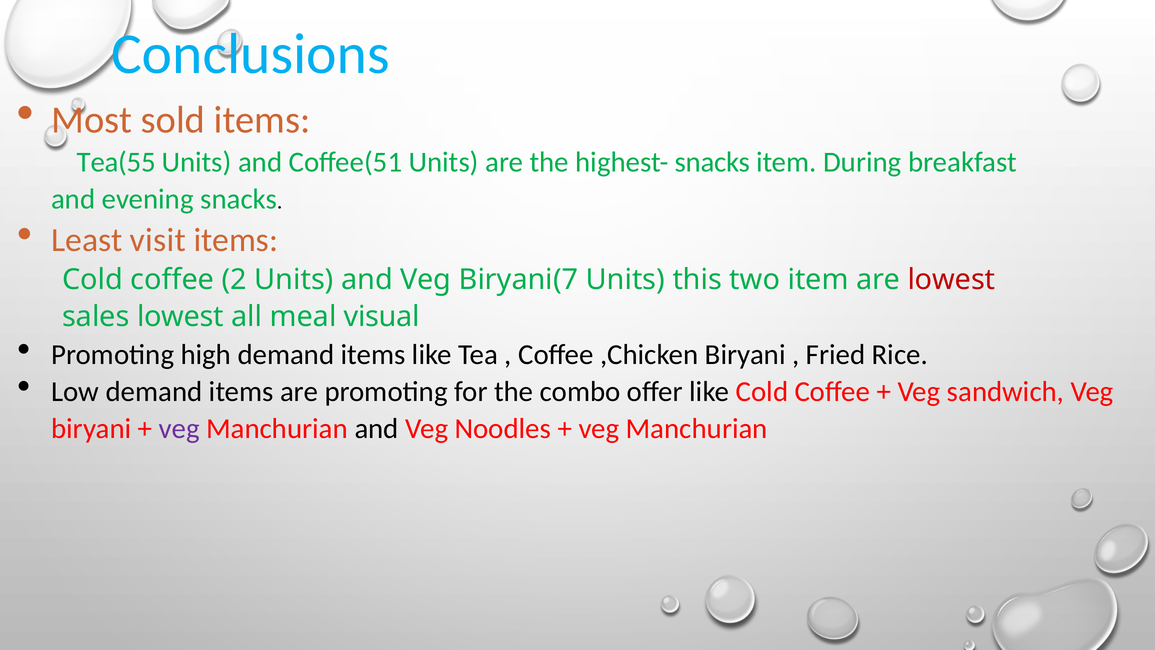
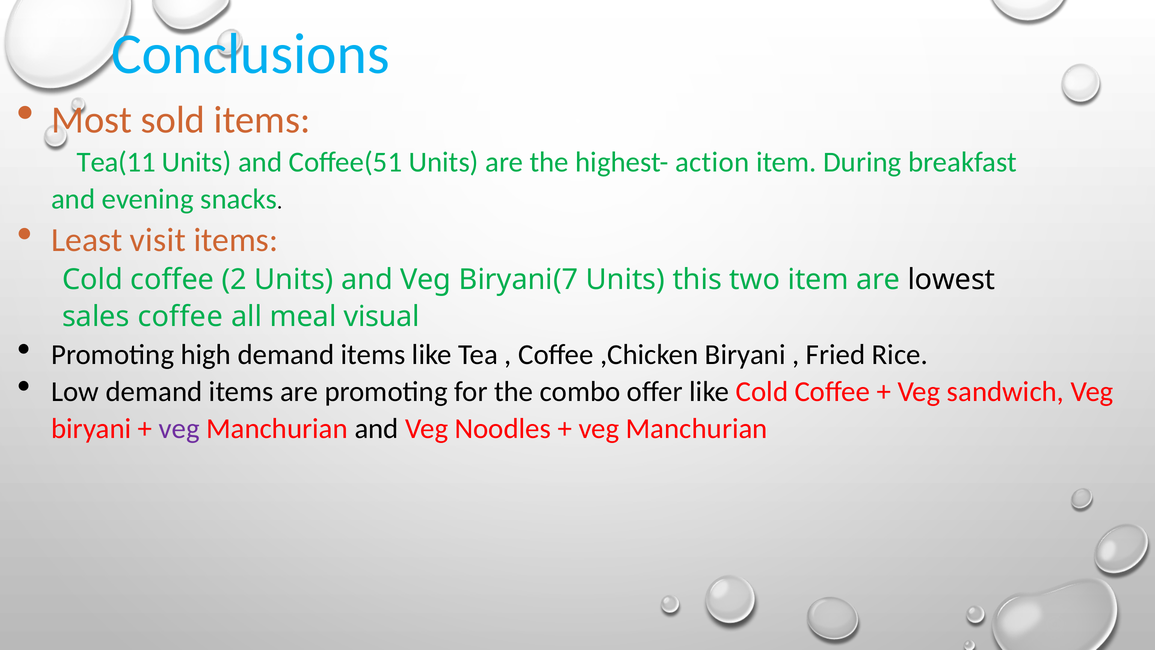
Tea(55: Tea(55 -> Tea(11 (116, 162)
highest- snacks: snacks -> action (712, 162)
lowest colour: red -> black (951, 280)
sales lowest: lowest -> coffee (180, 317)
